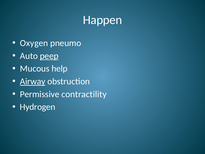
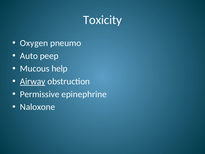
Happen: Happen -> Toxicity (102, 20)
peep underline: present -> none (49, 56)
contractility: contractility -> epinephrine (84, 94)
Hydrogen: Hydrogen -> Naloxone (38, 107)
